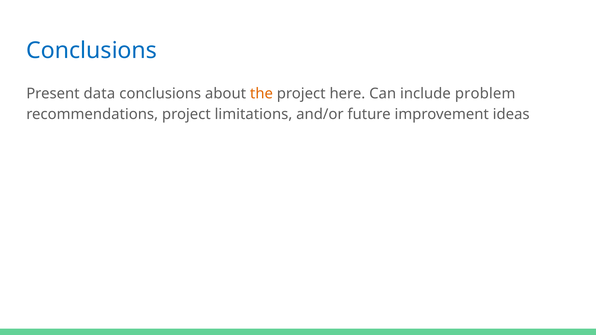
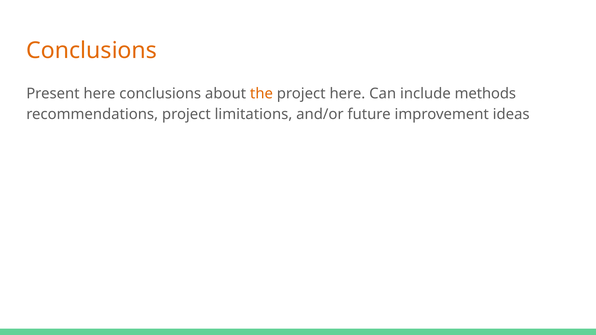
Conclusions colour: blue -> orange (92, 50)
Present data: data -> here (99, 94)
problem: problem -> methods (485, 94)
